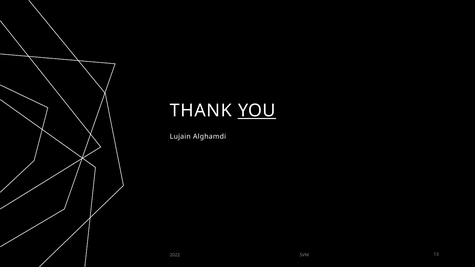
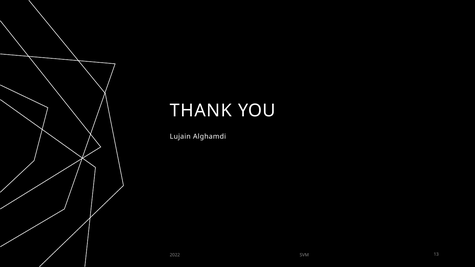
YOU underline: present -> none (257, 111)
